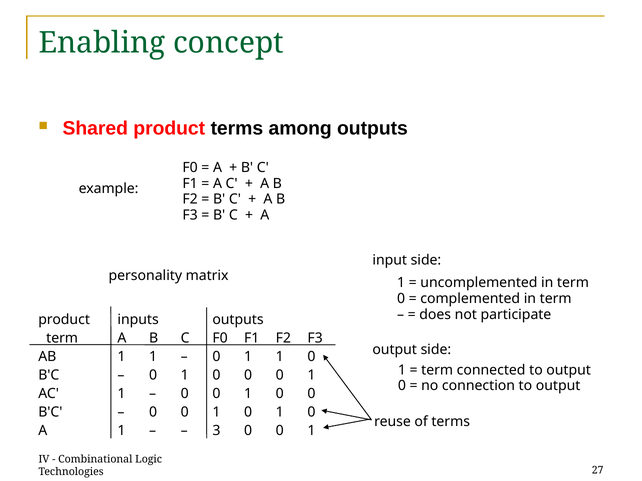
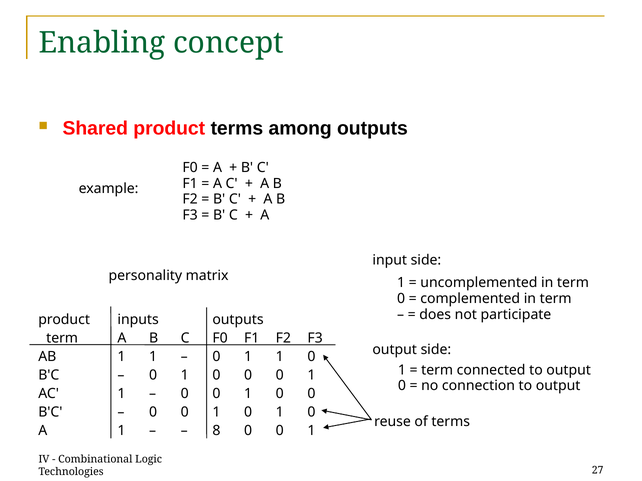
3: 3 -> 8 (216, 431)
